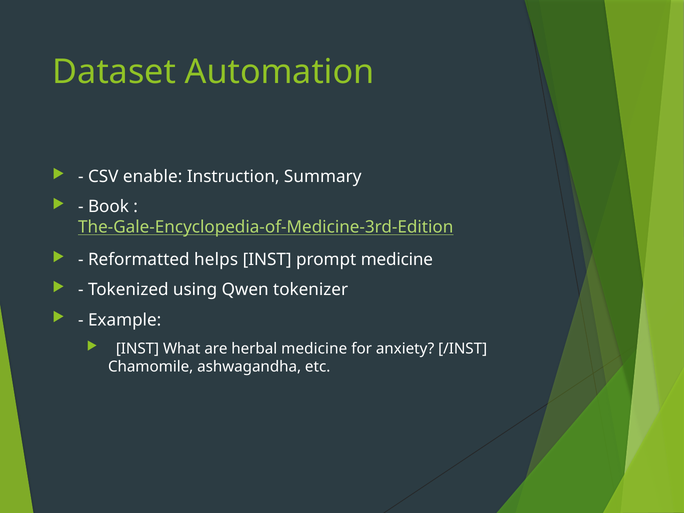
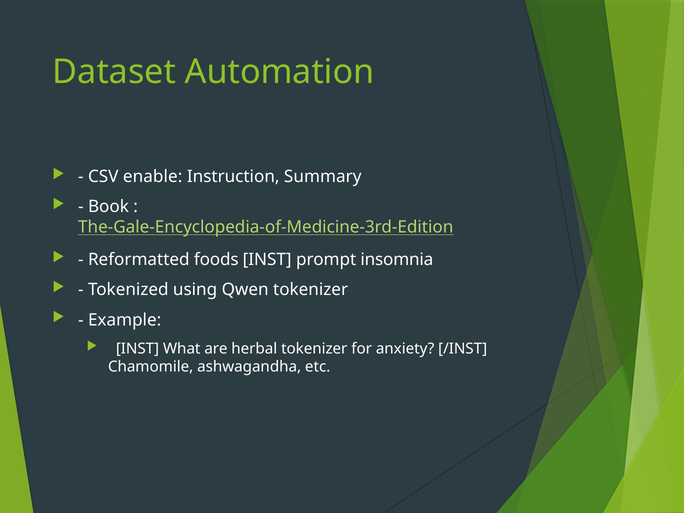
helps: helps -> foods (216, 260)
prompt medicine: medicine -> insomnia (397, 260)
herbal medicine: medicine -> tokenizer (314, 349)
